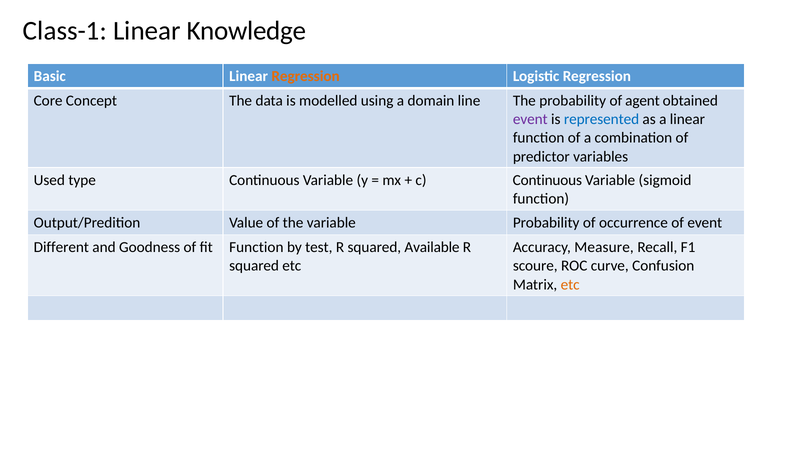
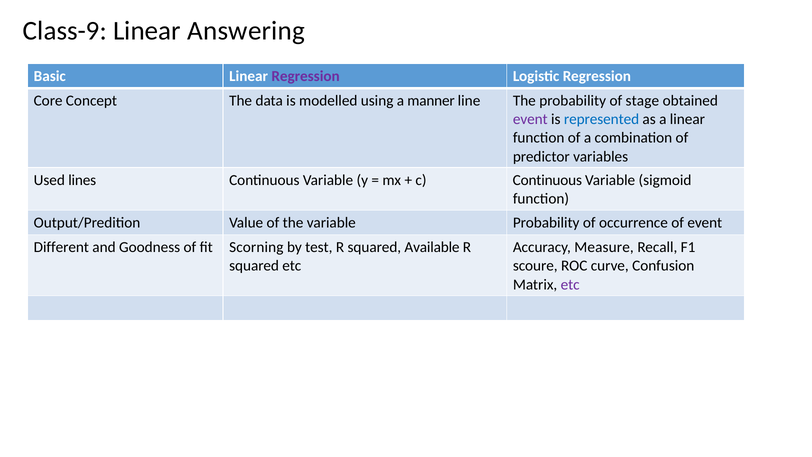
Class-1: Class-1 -> Class-9 (65, 31)
Knowledge: Knowledge -> Answering (246, 31)
Regression colour: orange -> purple (306, 76)
domain: domain -> manner (431, 101)
agent: agent -> stage (642, 101)
type: type -> lines (82, 180)
fit Function: Function -> Scorning (256, 247)
etc colour: orange -> purple (570, 284)
